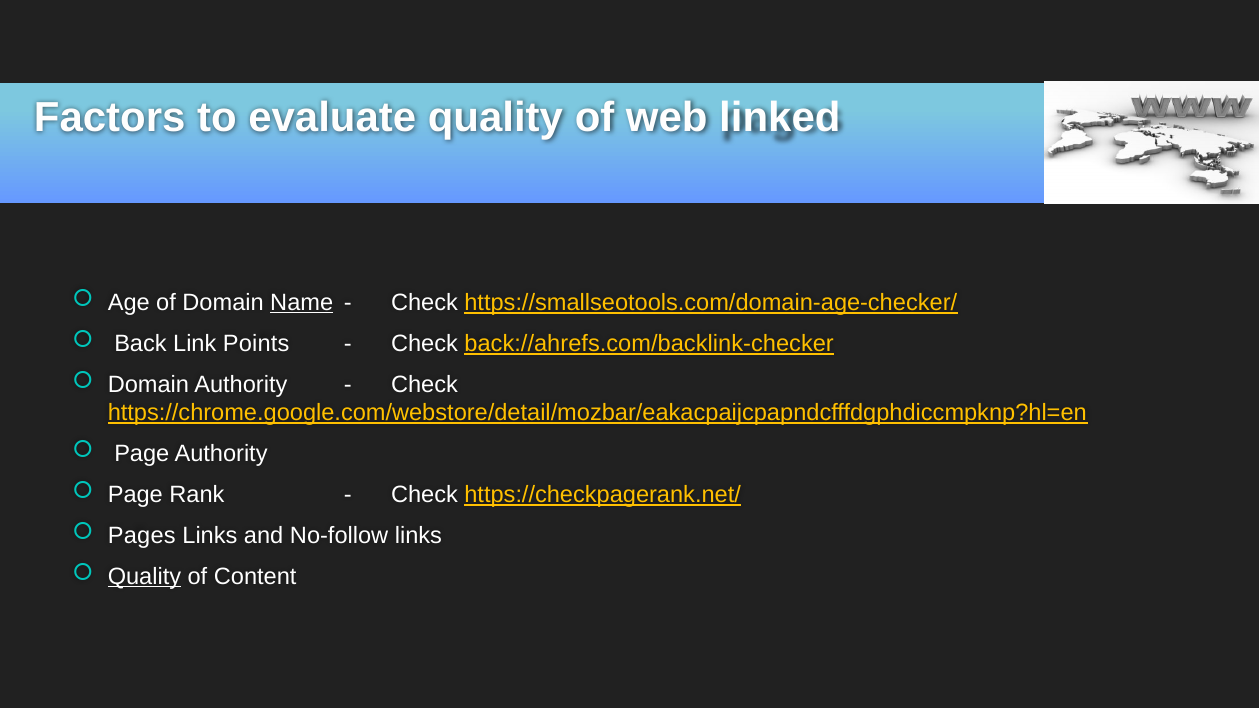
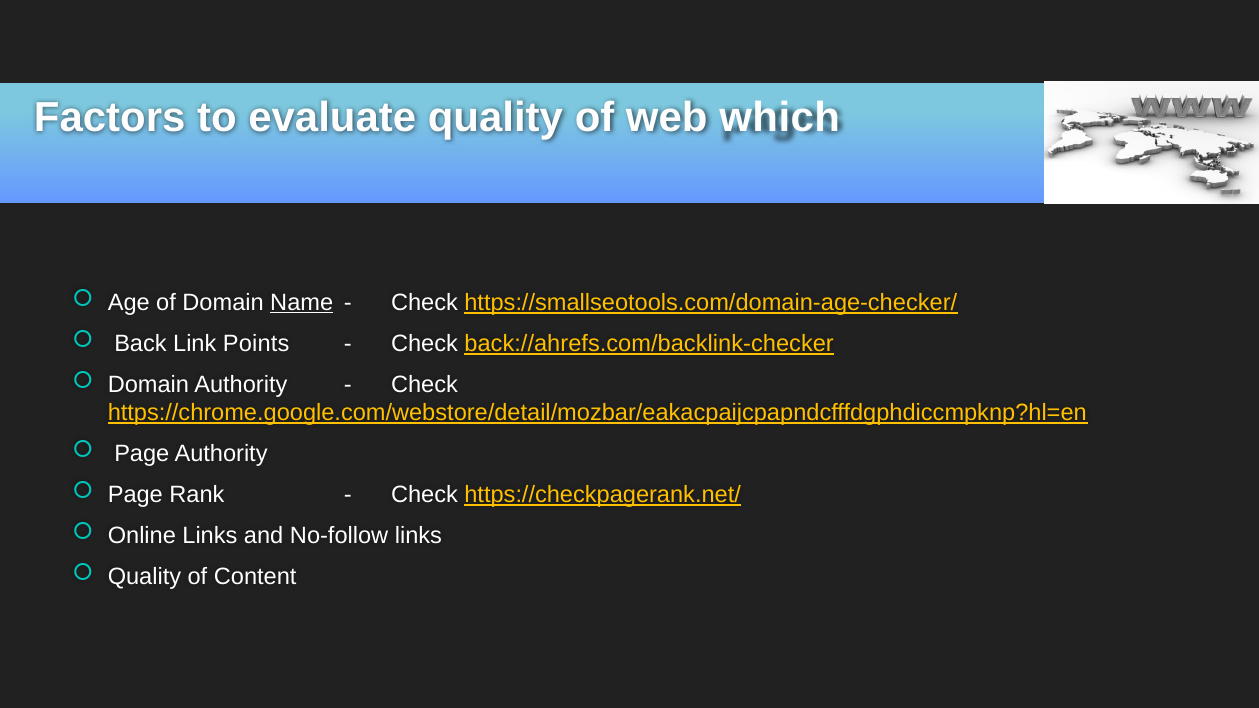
linked: linked -> which (780, 117)
Pages: Pages -> Online (142, 536)
Quality underline: present -> none (144, 577)
